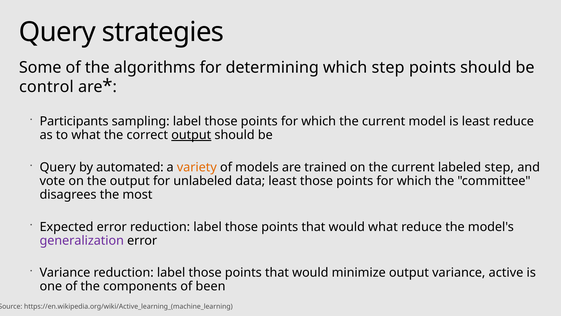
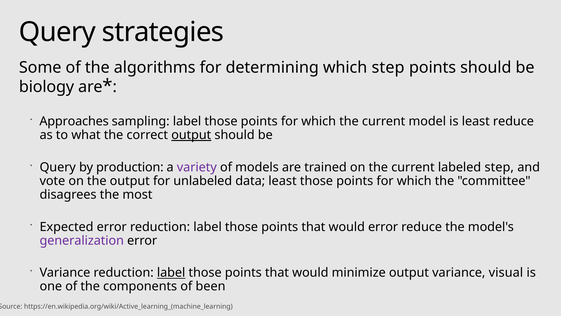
control: control -> biology (47, 87)
Participants: Participants -> Approaches (74, 121)
automated: automated -> production (130, 167)
variety colour: orange -> purple (197, 167)
would what: what -> error (383, 227)
label underline: none -> present (171, 272)
active: active -> visual (506, 272)
